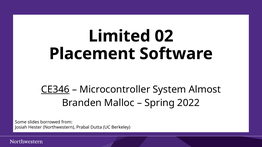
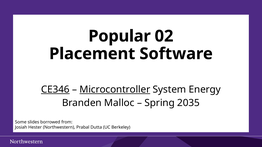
Limited: Limited -> Popular (120, 36)
Microcontroller underline: none -> present (115, 90)
Almost: Almost -> Energy (205, 90)
2022: 2022 -> 2035 (188, 103)
